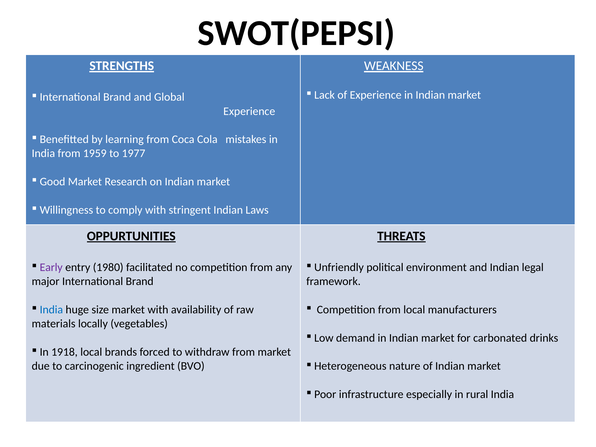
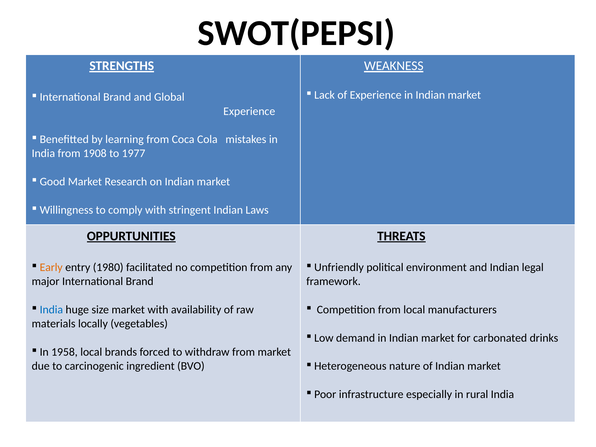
1959: 1959 -> 1908 (95, 154)
Early colour: purple -> orange (51, 267)
1918: 1918 -> 1958 (64, 352)
